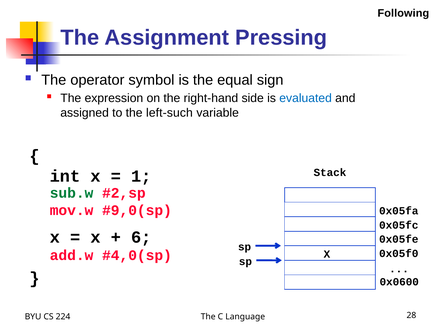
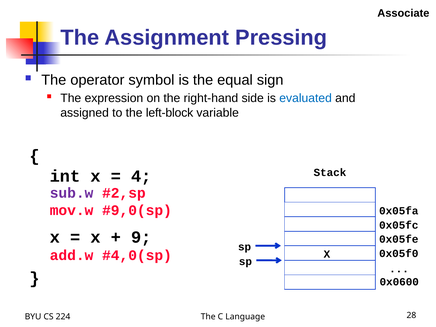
Following: Following -> Associate (403, 13)
left-such: left-such -> left-block (170, 113)
1: 1 -> 4 (141, 176)
sub.w colour: green -> purple (72, 193)
6: 6 -> 9 (141, 237)
